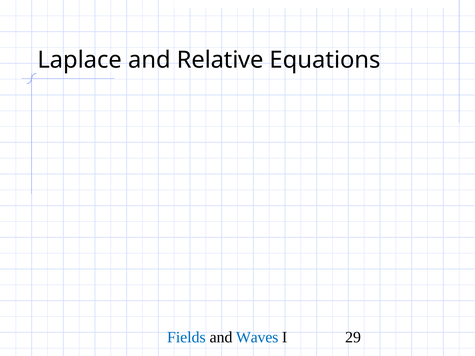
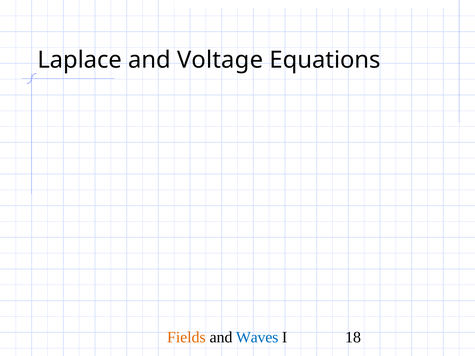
Relative: Relative -> Voltage (220, 60)
Fields colour: blue -> orange (186, 338)
29: 29 -> 18 (353, 338)
